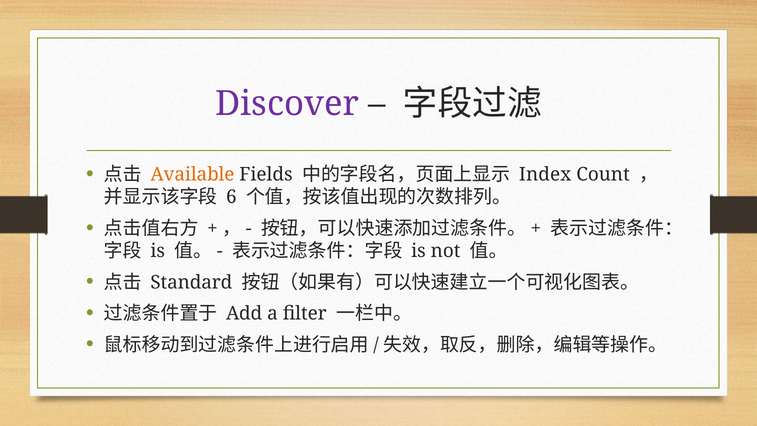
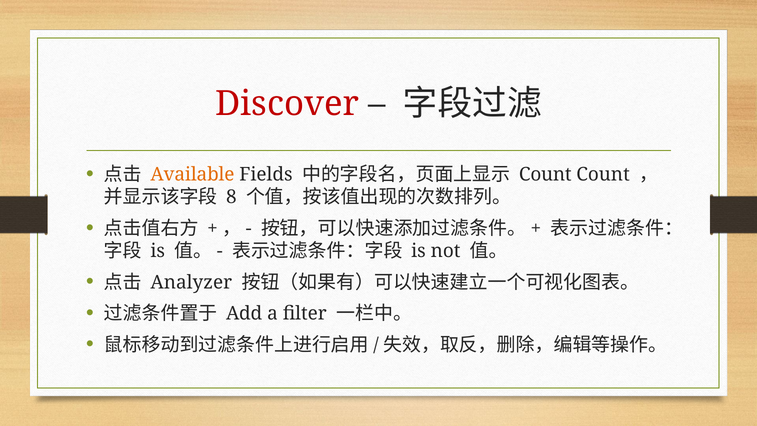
Discover colour: purple -> red (287, 104)
Index: Index -> Count (545, 174)
6: 6 -> 8 (231, 197)
Standard: Standard -> Analyzer (191, 282)
